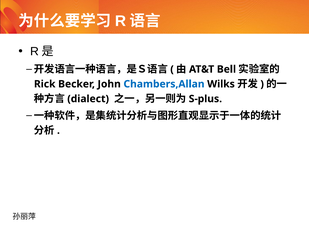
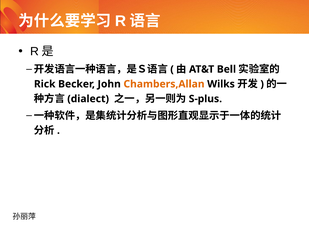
Chambers,Allan colour: blue -> orange (164, 84)
